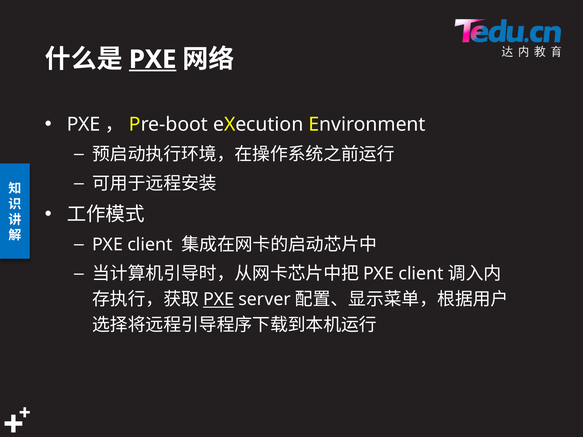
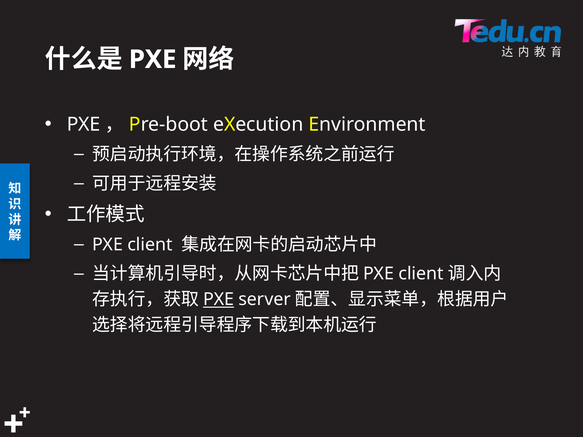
PXE underline: present -> none (153, 59)
